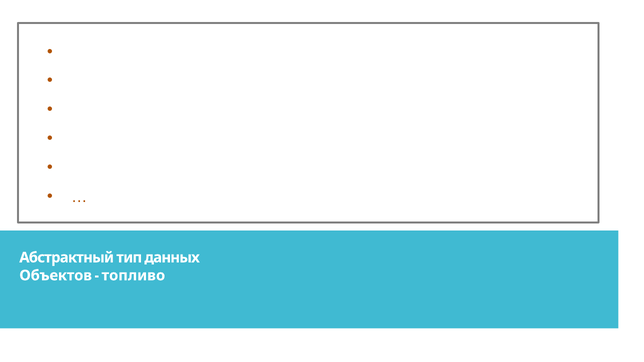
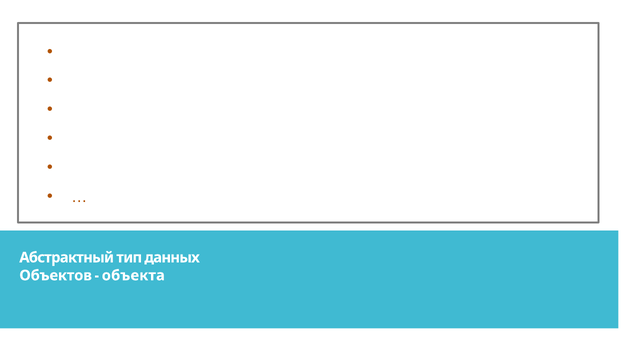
топливо: топливо -> объекта (133, 276)
